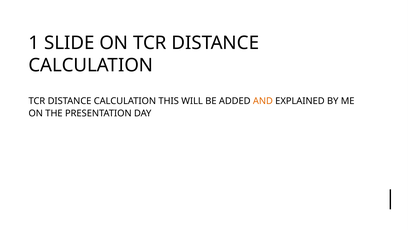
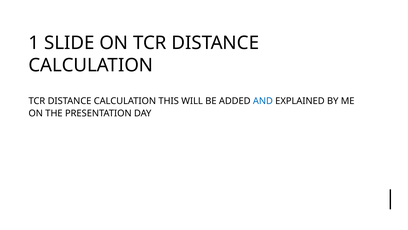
AND colour: orange -> blue (263, 101)
